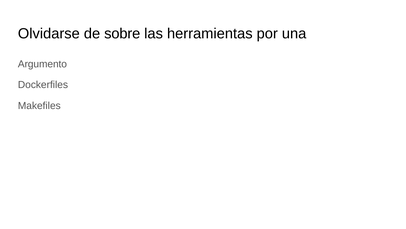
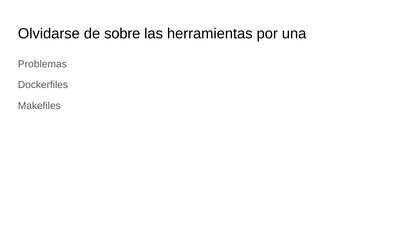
Argumento: Argumento -> Problemas (42, 64)
